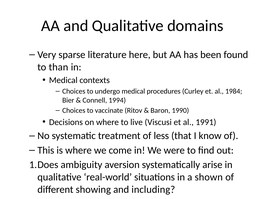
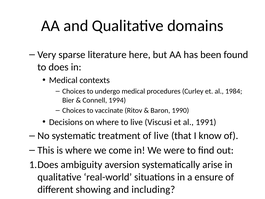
than: than -> does (59, 67)
of less: less -> live (161, 136)
shown: shown -> ensure (209, 177)
